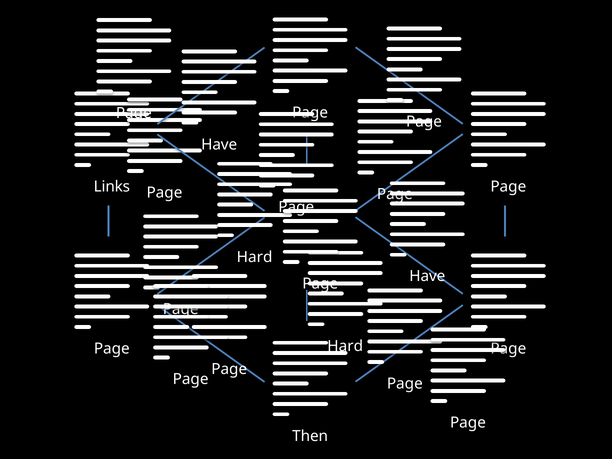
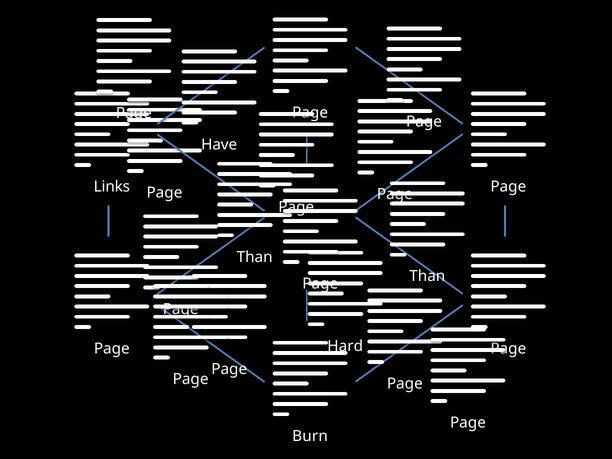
Hard: Hard -> Than (255, 257)
Have: Have -> Than (427, 276)
Then: Then -> Burn (310, 436)
